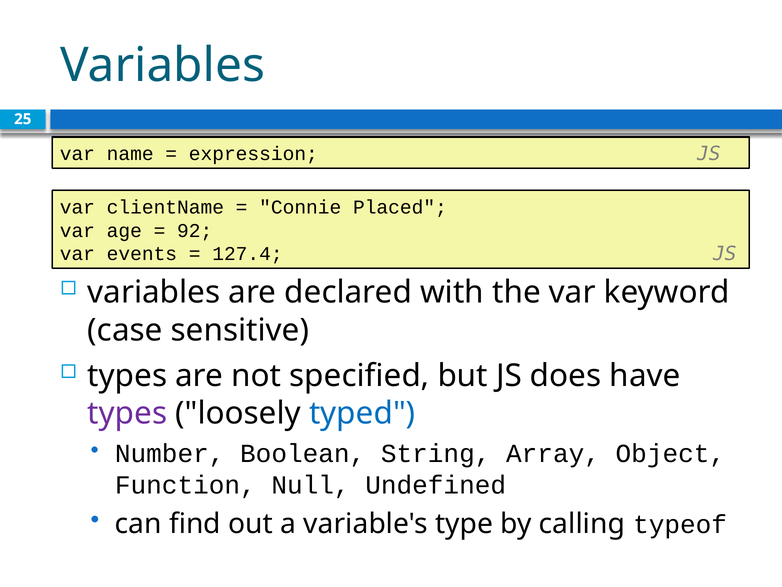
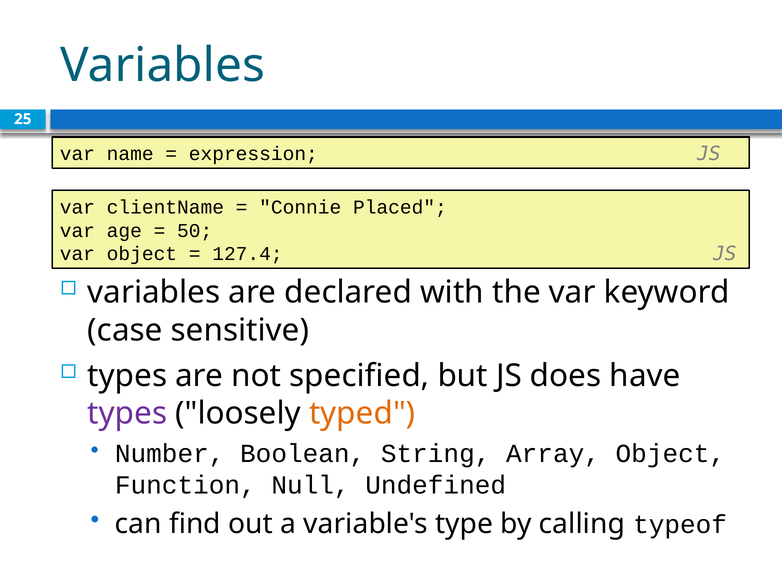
92: 92 -> 50 (195, 230)
var events: events -> object (142, 254)
typed colour: blue -> orange (362, 413)
